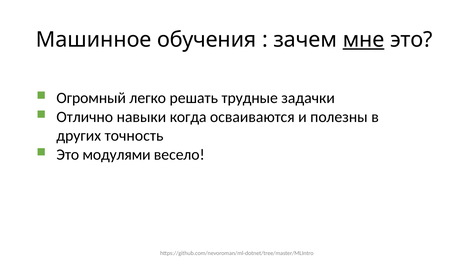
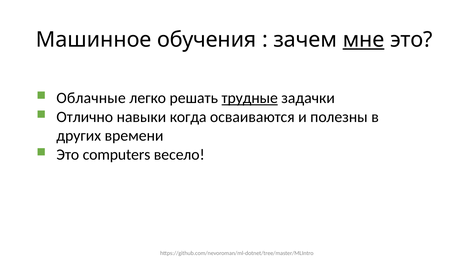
Огромный: Огромный -> Облачные (91, 98)
трудные underline: none -> present (250, 98)
точность: точность -> времени (134, 136)
модулями: модулями -> computers (117, 155)
